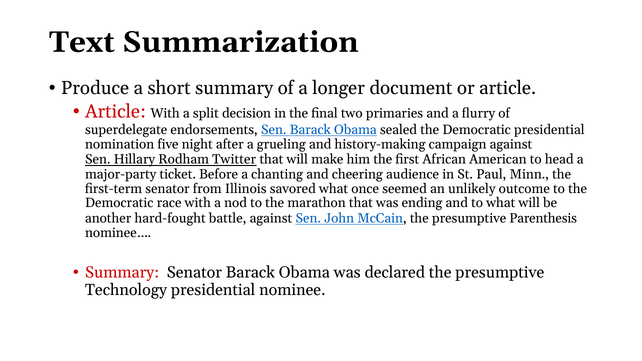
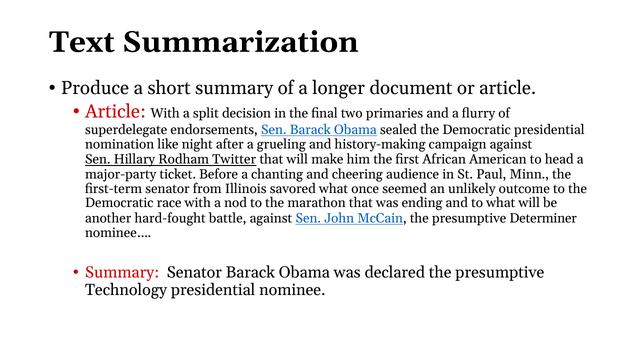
five: five -> like (168, 145)
Parenthesis: Parenthesis -> Determiner (543, 218)
